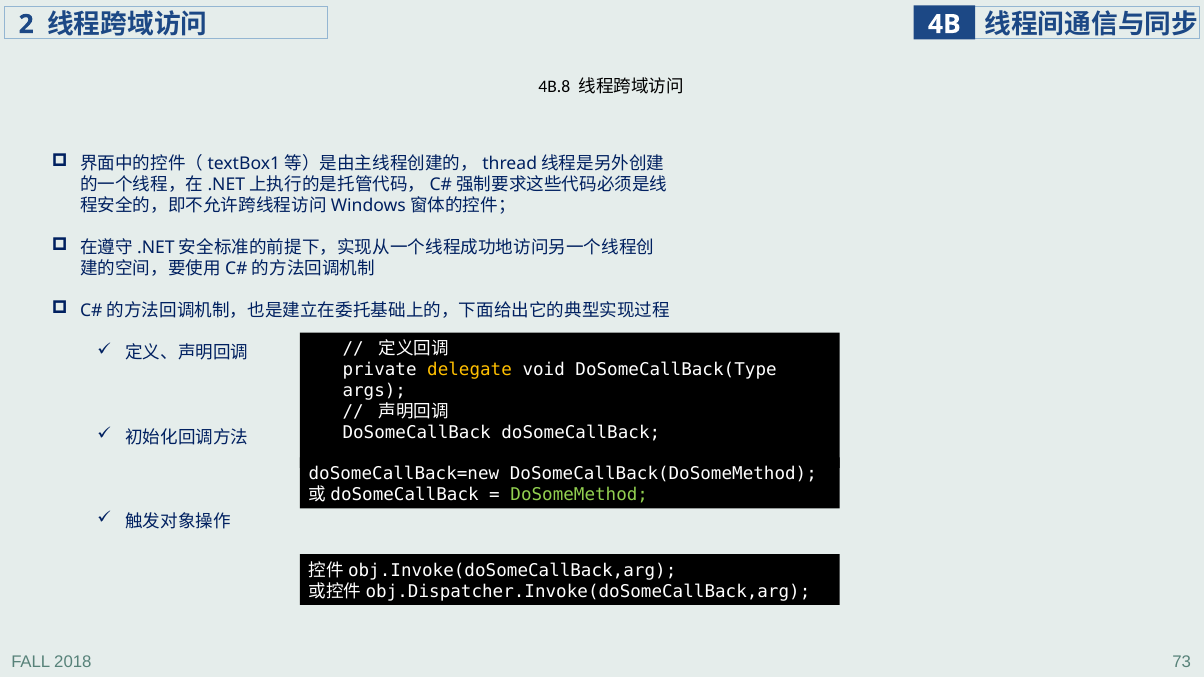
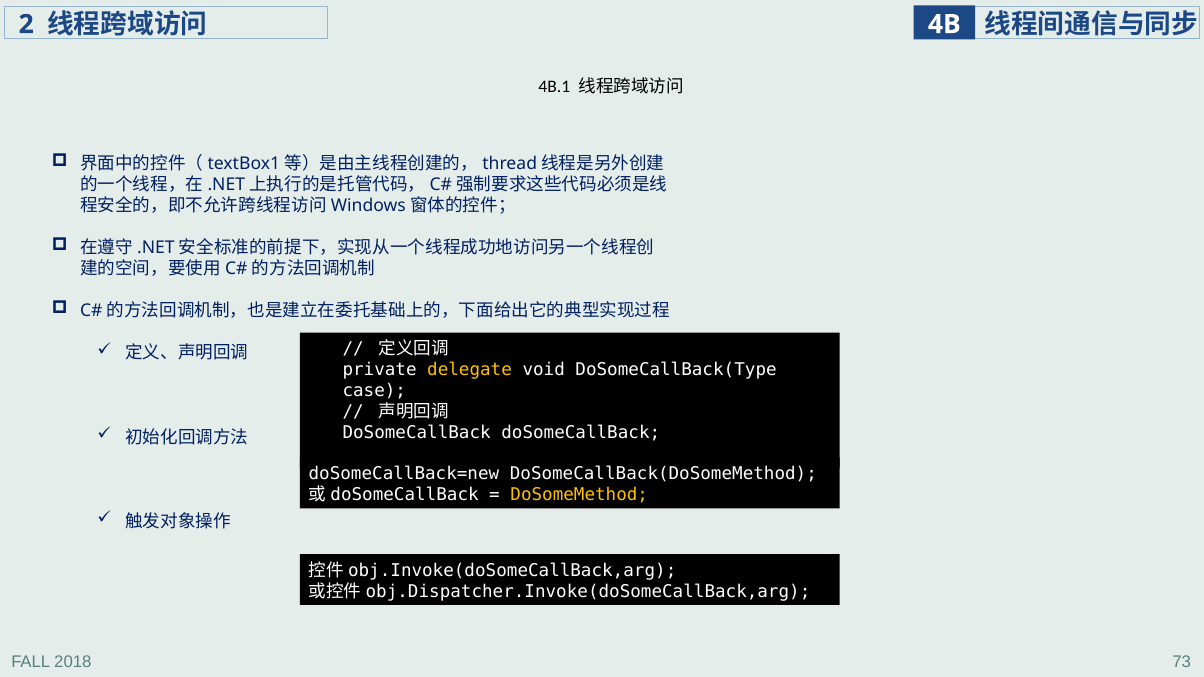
4B.8: 4B.8 -> 4B.1 (554, 86)
args: args -> case (374, 391)
DoSomeMethod colour: light green -> yellow (579, 495)
